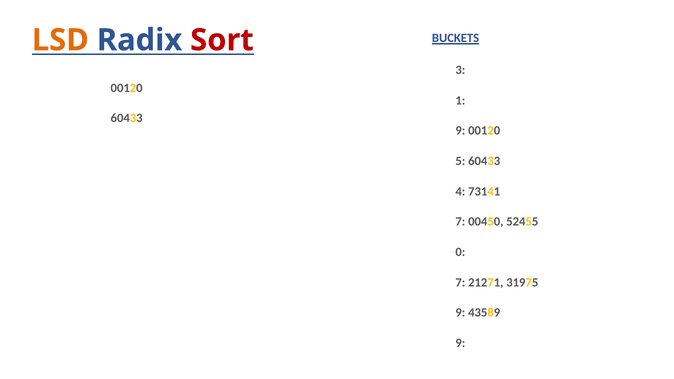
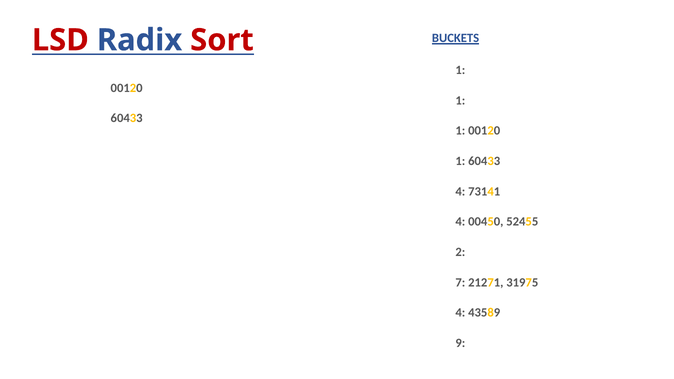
LSD colour: orange -> red (60, 40)
3: 3 -> 1 (460, 70)
9: 9 -> 1 (460, 131)
5: 5 -> 1 (460, 161)
7: 7 -> 4 (460, 222)
0: 0 -> 2 (460, 252)
9: 9 -> 4 (460, 313)
